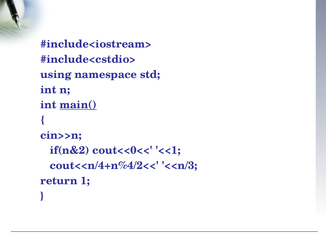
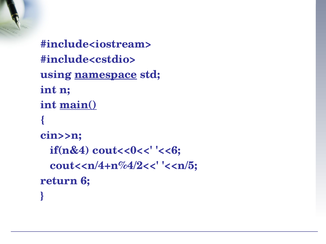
namespace underline: none -> present (106, 75)
if(n&2: if(n&2 -> if(n&4 (70, 151)
<<1: <<1 -> <<6 (168, 151)
<<n/3: <<n/3 -> <<n/5 (180, 166)
1: 1 -> 6 (85, 181)
